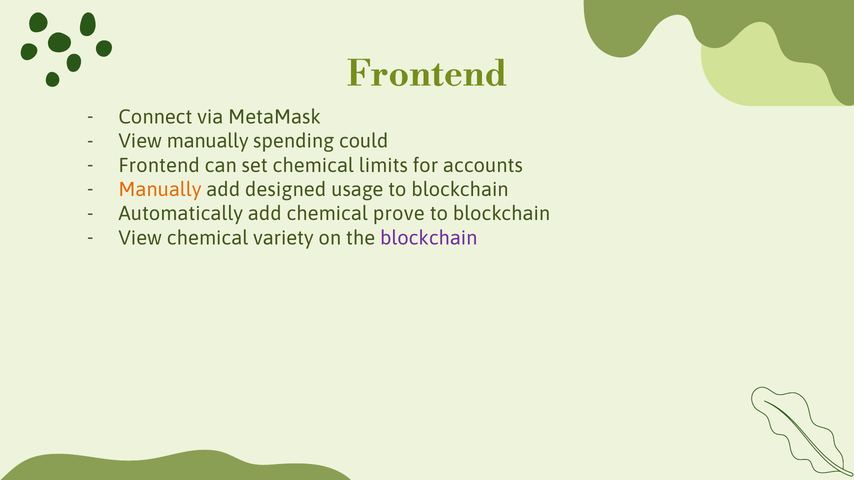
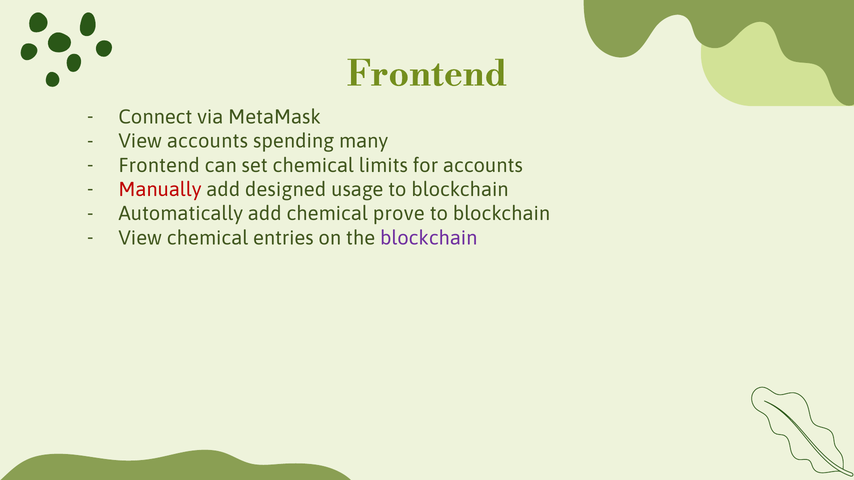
View manually: manually -> accounts (207, 141)
could: could -> many (364, 141)
Manually colour: orange -> red (160, 190)
variety: variety -> entries (283, 238)
